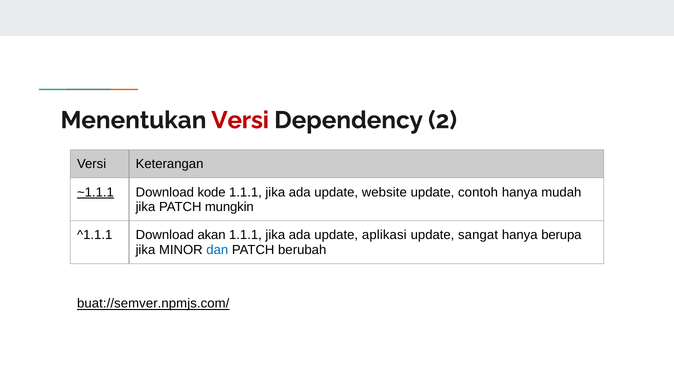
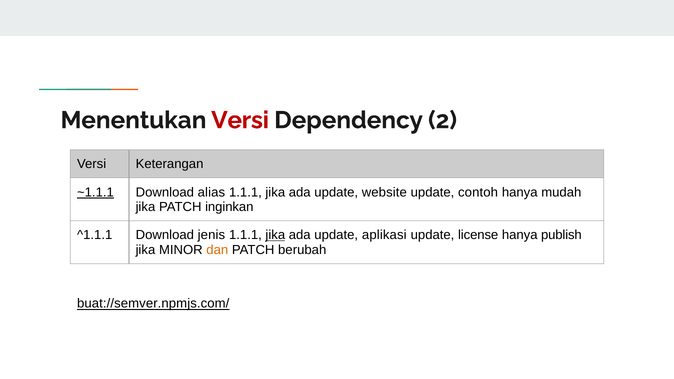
kode: kode -> alias (211, 192)
mungkin: mungkin -> inginkan (229, 207)
akan: akan -> jenis (211, 235)
jika underline: none -> present (275, 235)
sangat: sangat -> license (478, 235)
berupa: berupa -> publish (561, 235)
dan colour: blue -> orange (217, 250)
